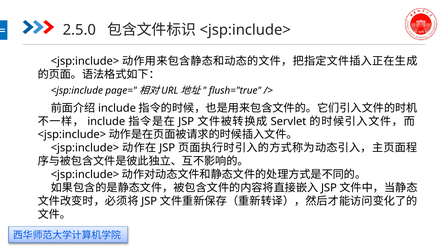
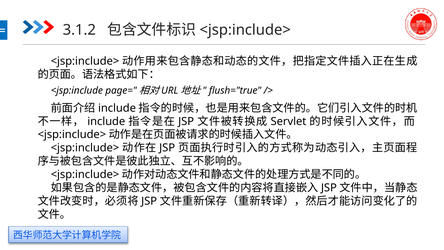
2.5.0: 2.5.0 -> 3.1.2 (79, 30)
